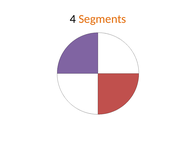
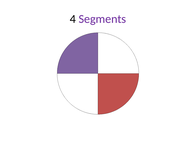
Segments colour: orange -> purple (102, 19)
